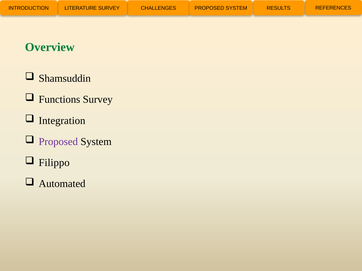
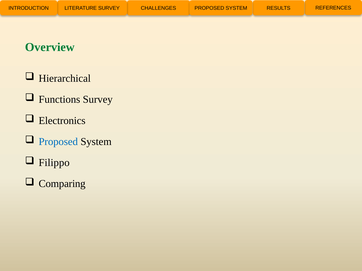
Shamsuddin: Shamsuddin -> Hierarchical (65, 79)
Integration: Integration -> Electronics (62, 121)
Proposed colour: purple -> blue (58, 142)
Automated: Automated -> Comparing (62, 184)
